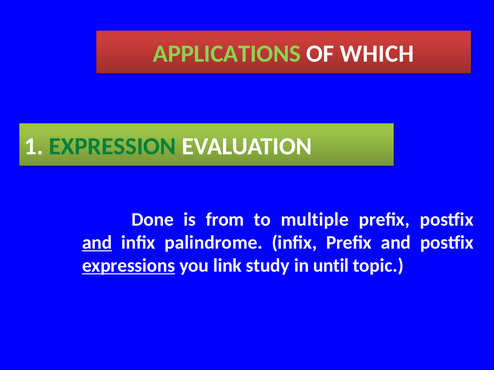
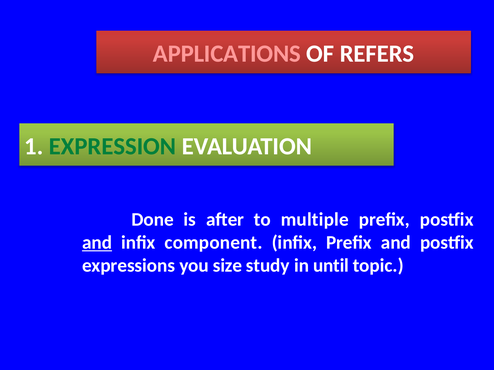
APPLICATIONS colour: light green -> pink (227, 54)
WHICH: WHICH -> REFERS (377, 54)
from: from -> after (225, 220)
palindrome: palindrome -> component (214, 243)
expressions underline: present -> none (129, 266)
link: link -> size (227, 266)
